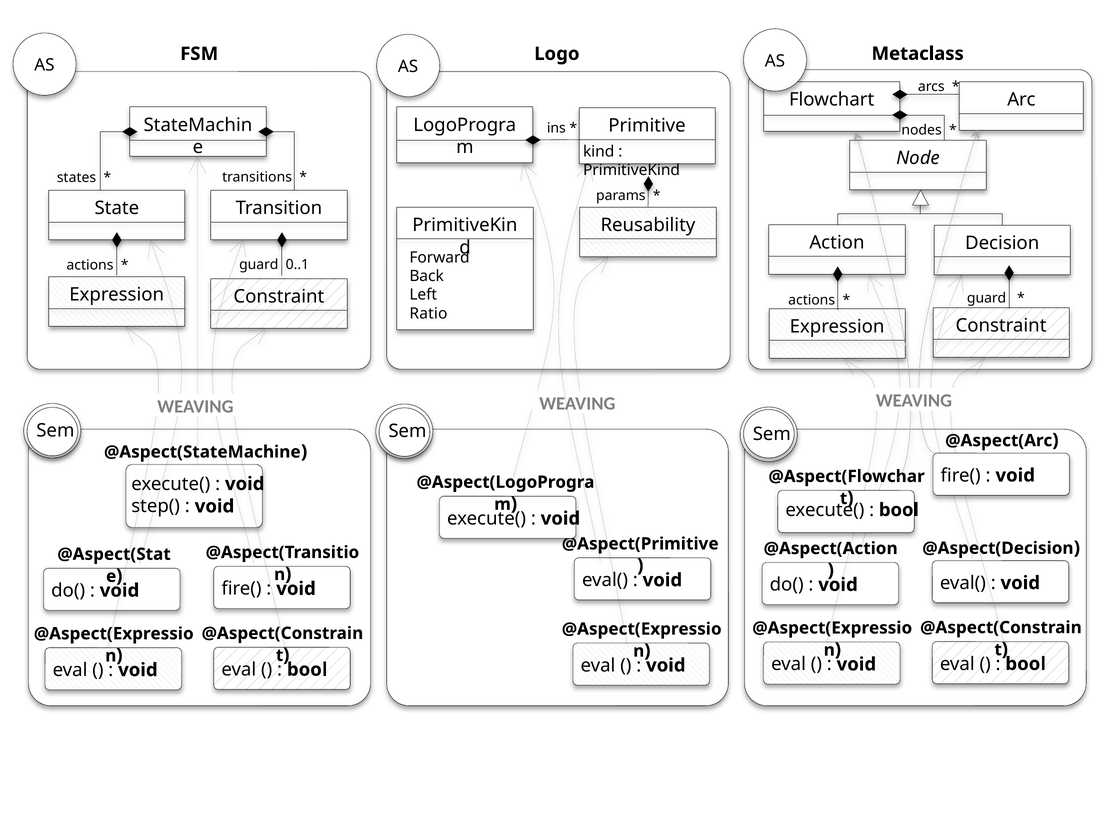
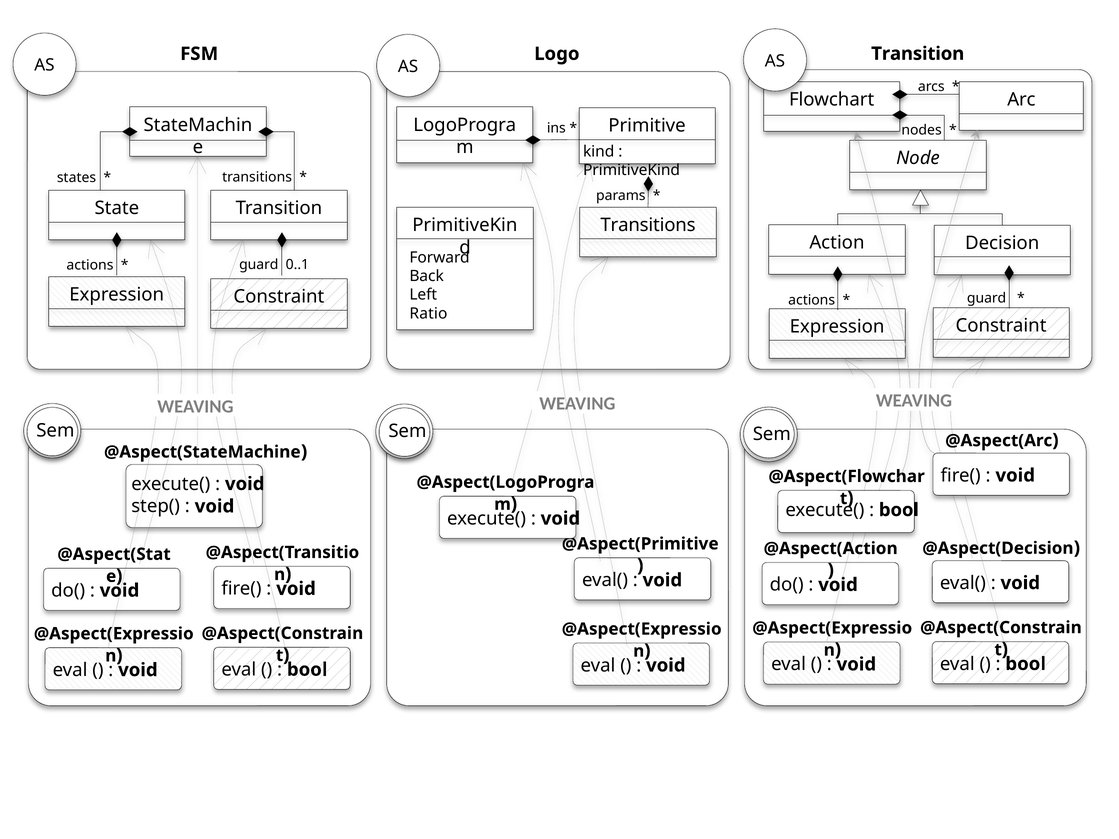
Logo Metaclass: Metaclass -> Transition (918, 54)
Reusability: Reusability -> Transitions (648, 225)
